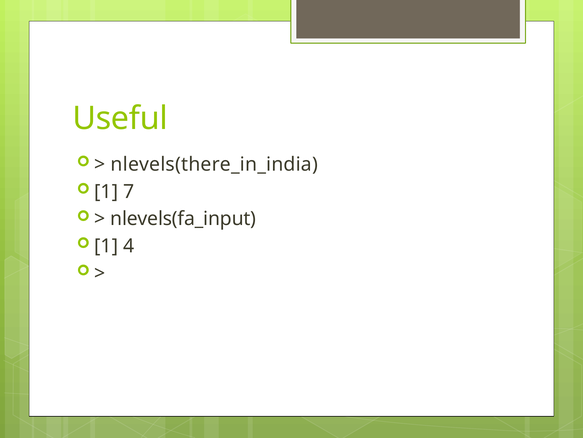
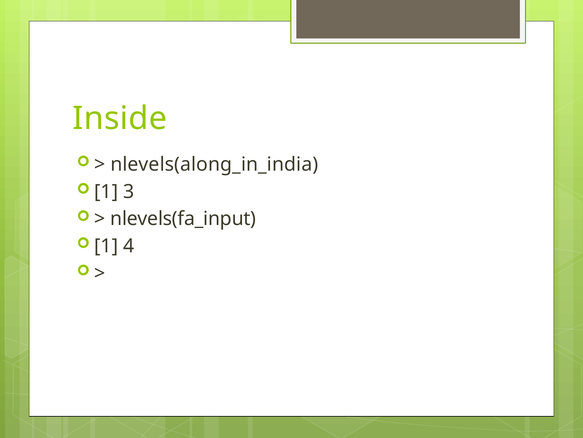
Useful: Useful -> Inside (120, 118)
nlevels(there_in_india: nlevels(there_in_india -> nlevels(along_in_india (214, 164)
7: 7 -> 3 (129, 191)
